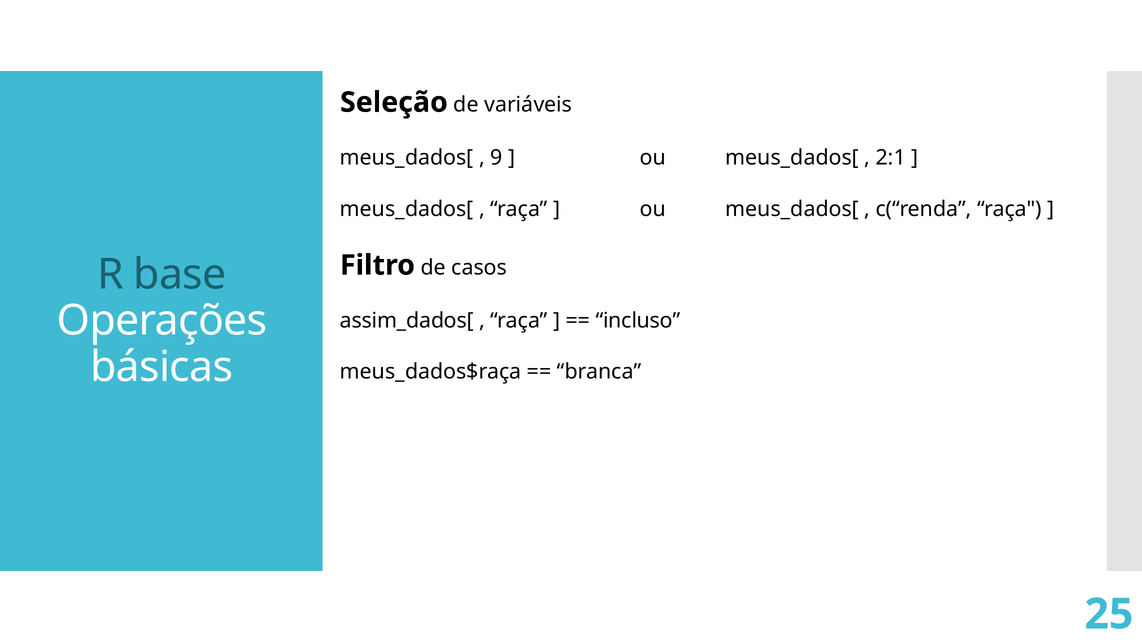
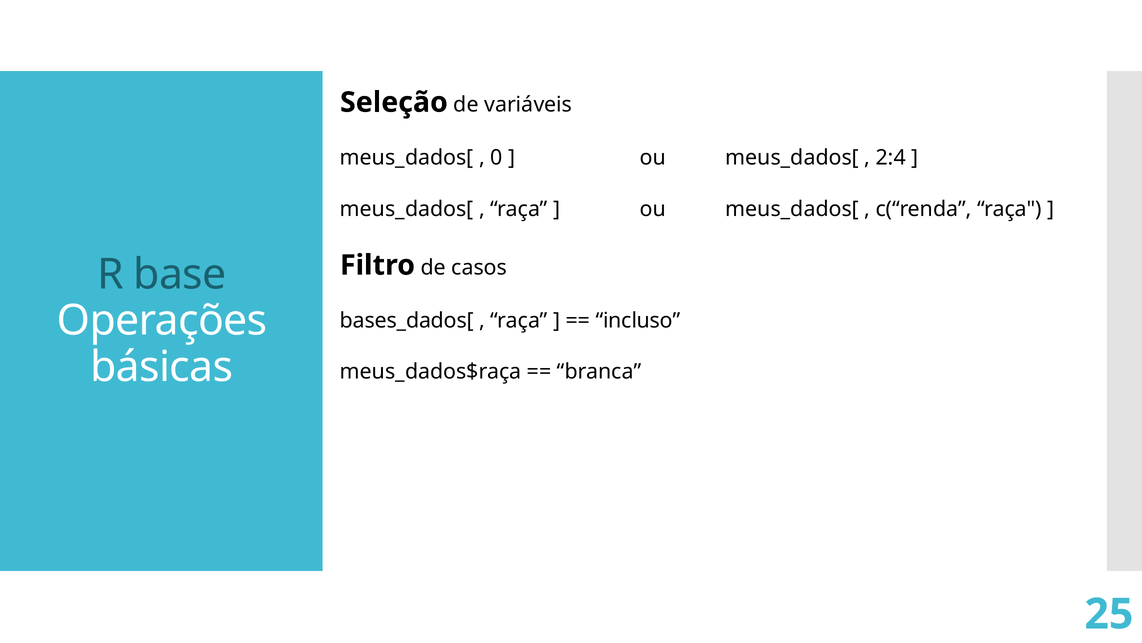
9: 9 -> 0 (496, 157)
2:1: 2:1 -> 2:4 (891, 157)
assim_dados[: assim_dados[ -> bases_dados[ (407, 320)
